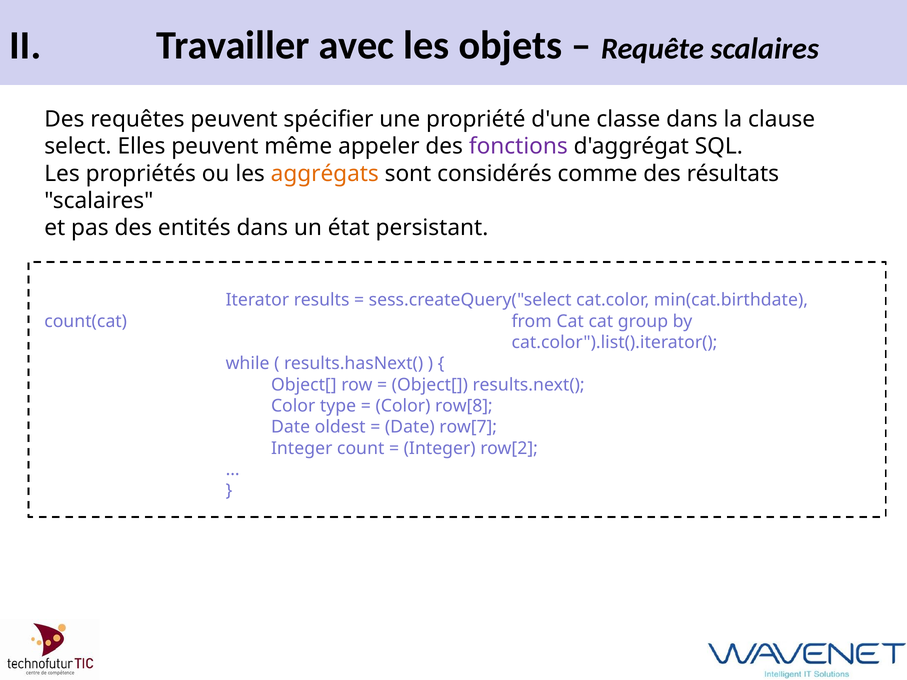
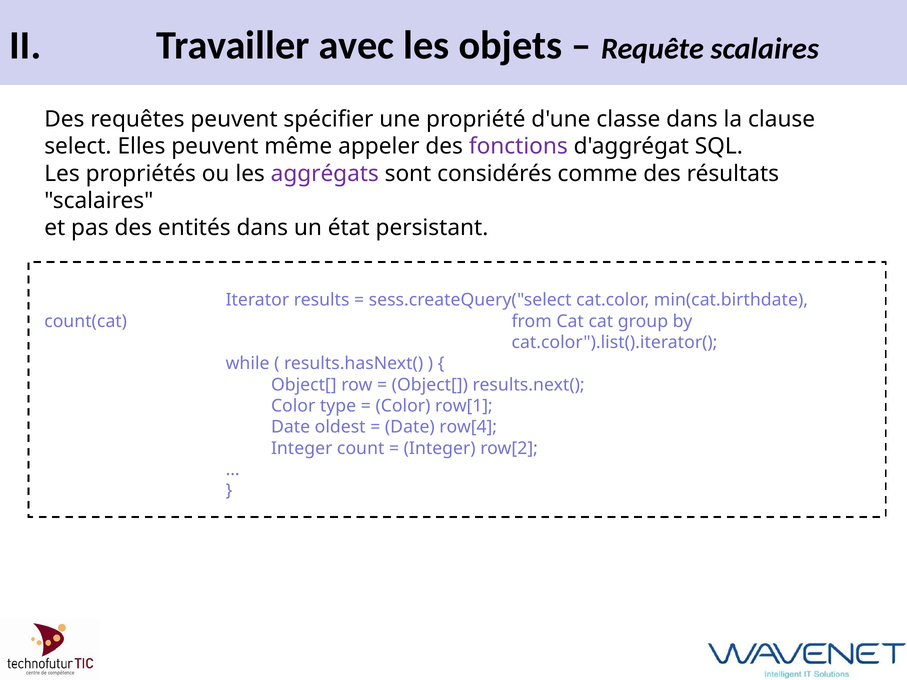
aggrégats colour: orange -> purple (325, 174)
row[8: row[8 -> row[1 (464, 406)
row[7: row[7 -> row[4 (468, 427)
